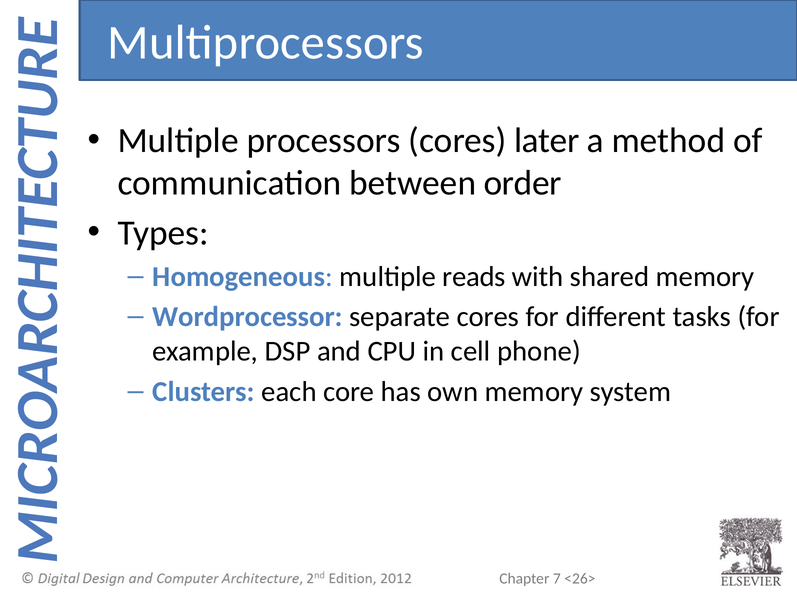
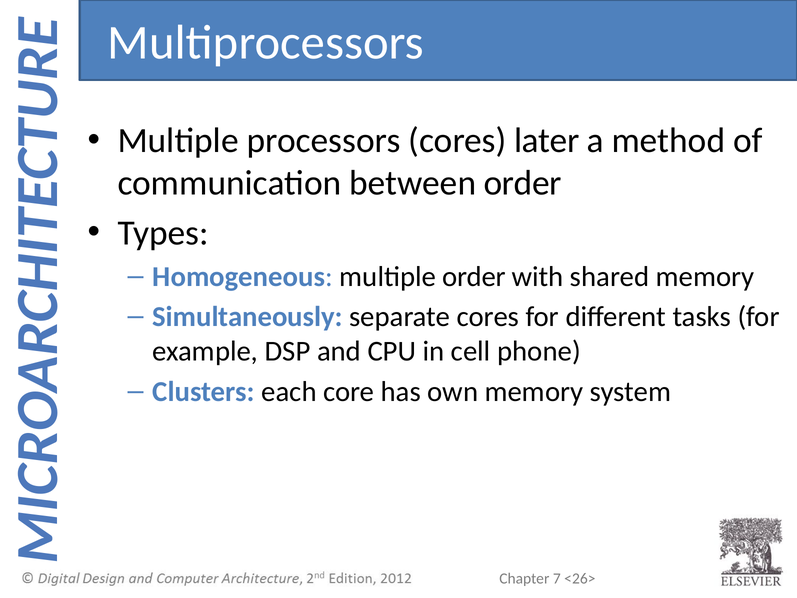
multiple reads: reads -> order (474, 277)
Wordprocessor: Wordprocessor -> Simultaneously (248, 317)
